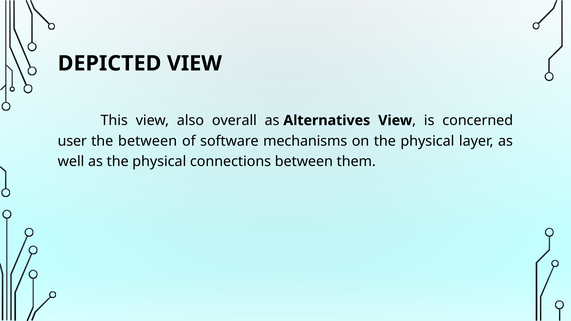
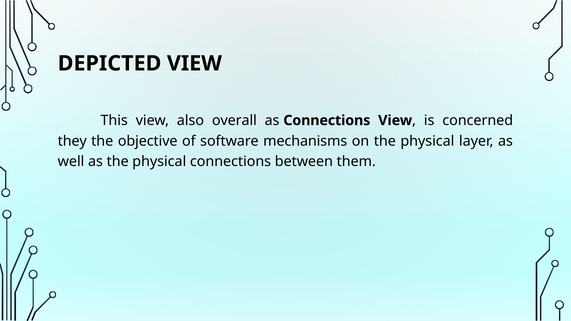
as Alternatives: Alternatives -> Connections (327, 120)
user: user -> they (72, 141)
the between: between -> objective (148, 141)
